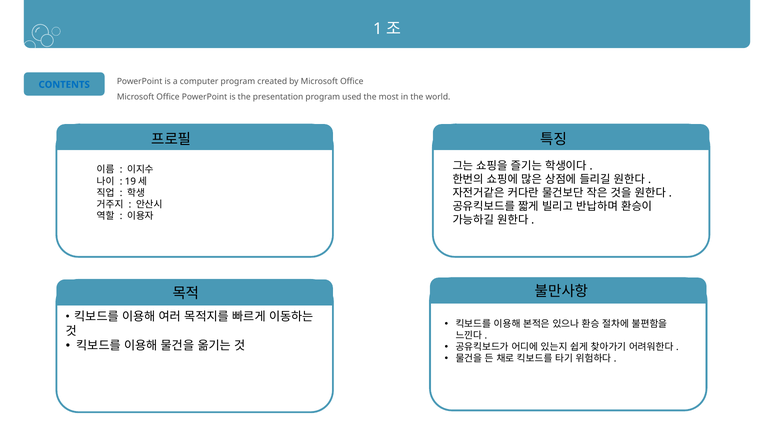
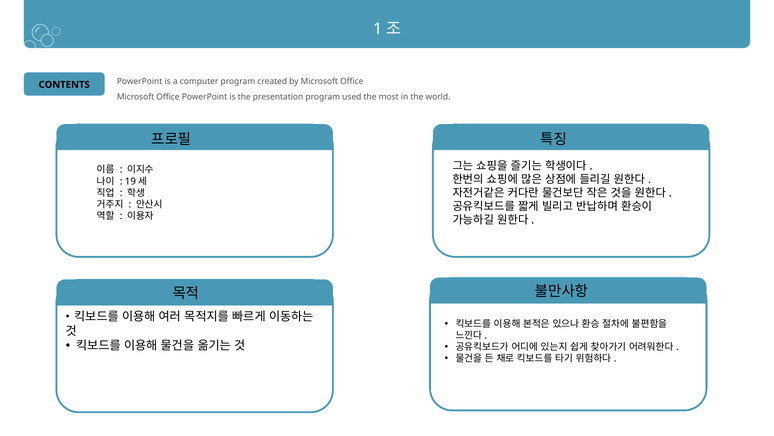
CONTENTS colour: blue -> black (64, 85)
